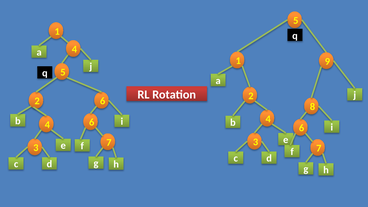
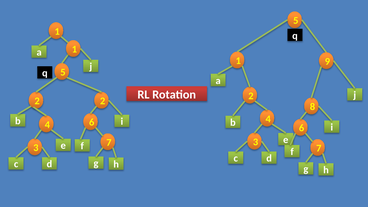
a 4: 4 -> 1 (74, 49)
6: 6 -> 2 (103, 101)
